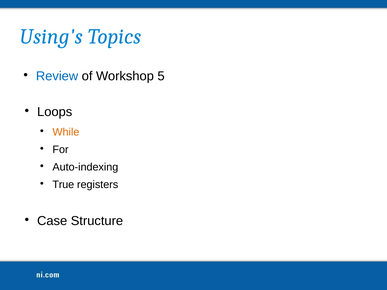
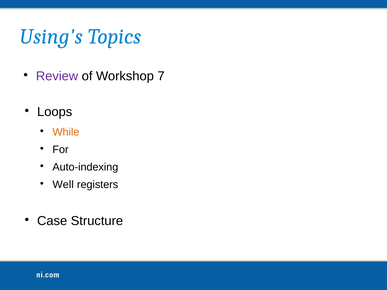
Review colour: blue -> purple (57, 76)
5: 5 -> 7 (161, 76)
True: True -> Well (63, 185)
